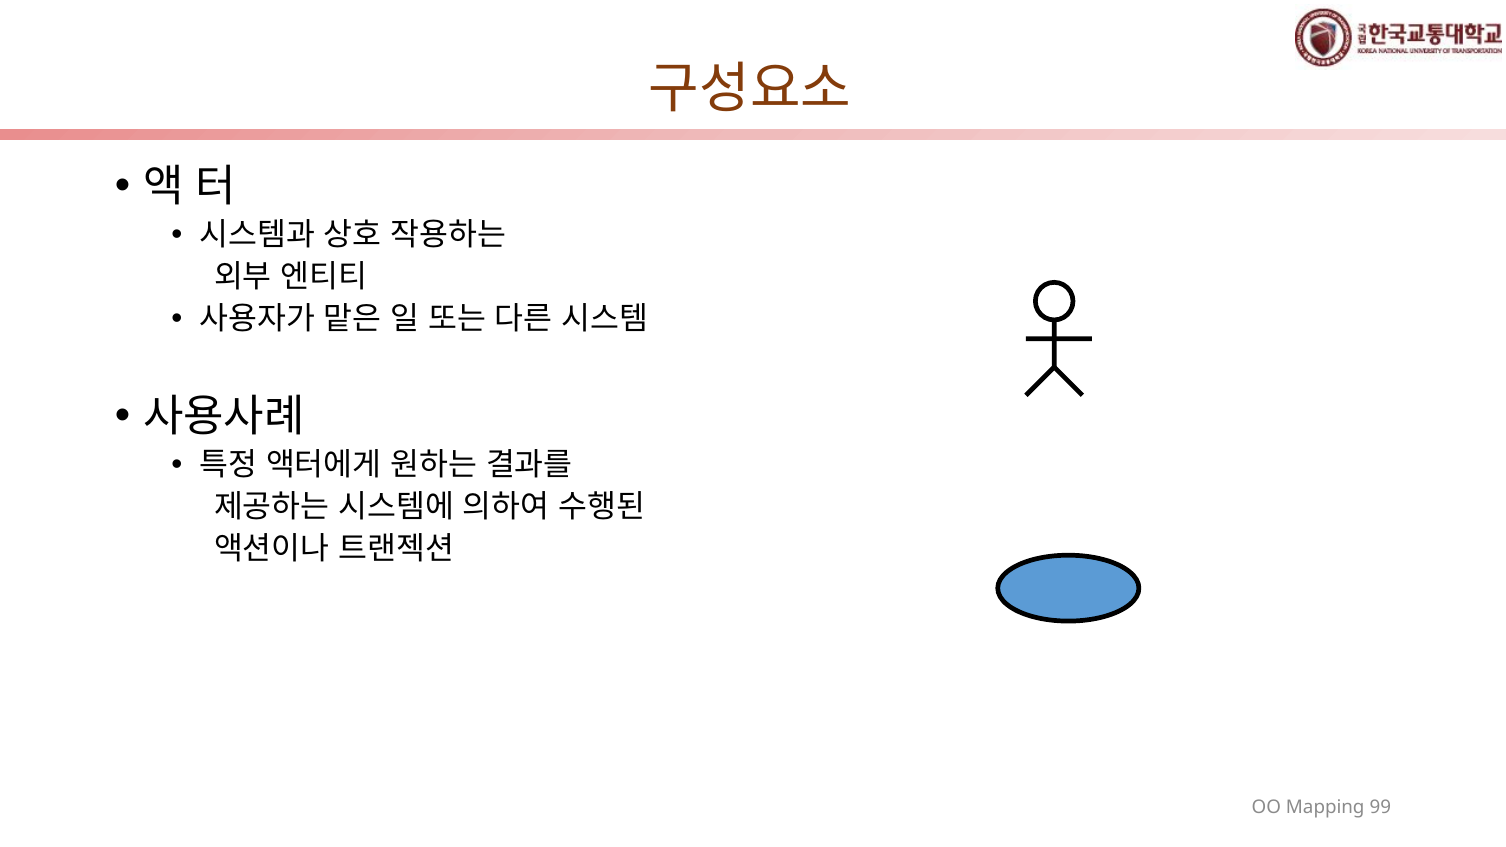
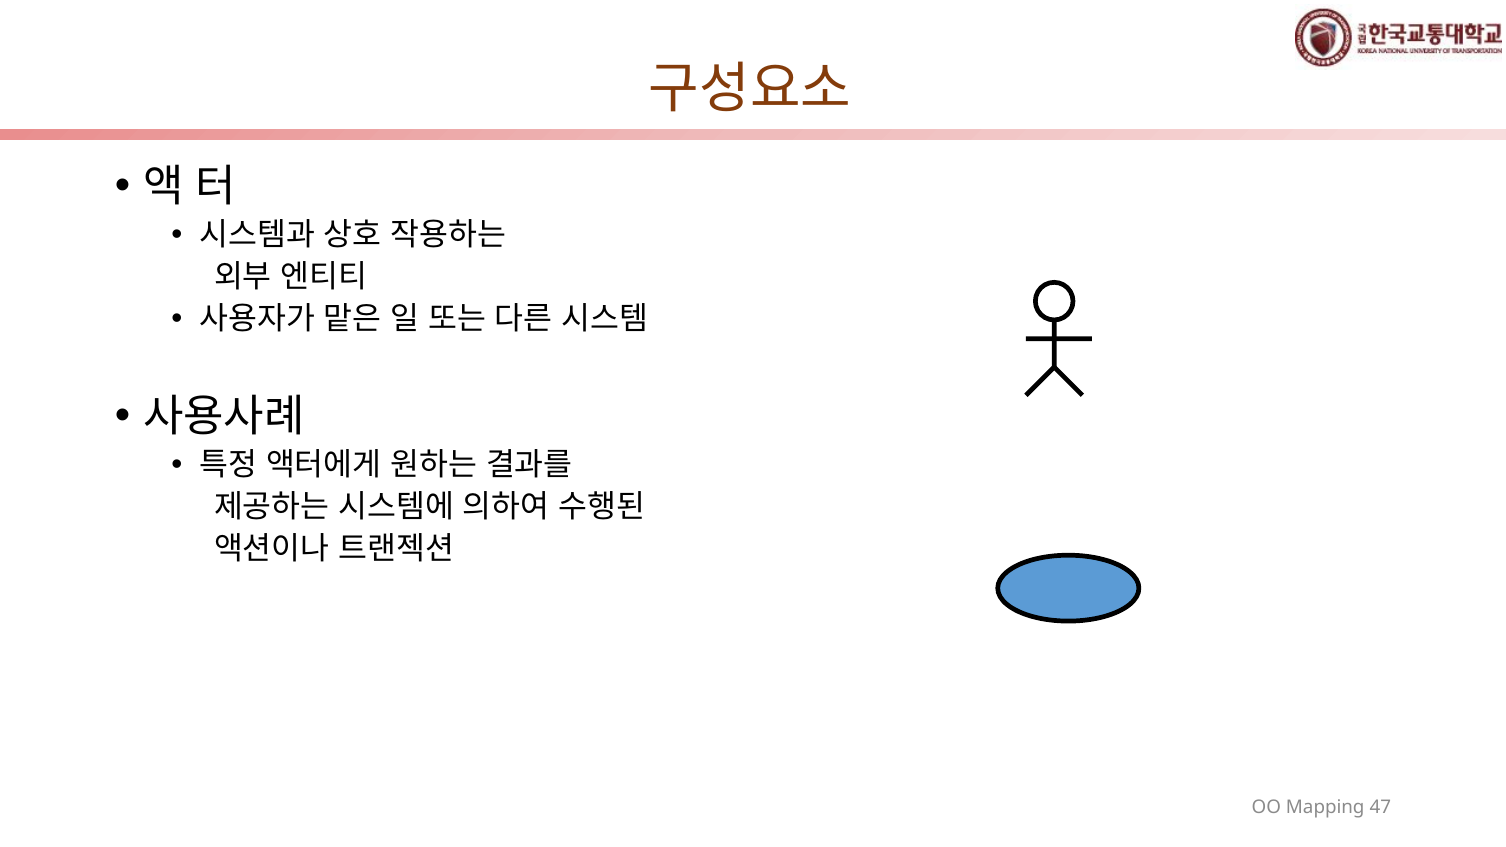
99: 99 -> 47 (1380, 807)
